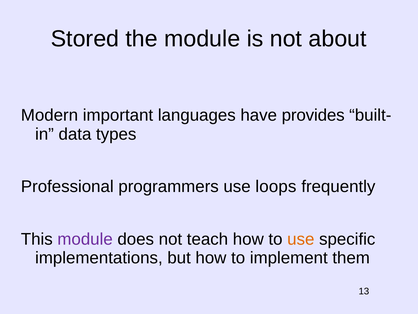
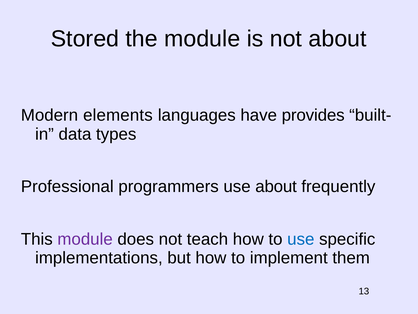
important: important -> elements (118, 115)
use loops: loops -> about (276, 186)
use colour: orange -> blue (301, 239)
